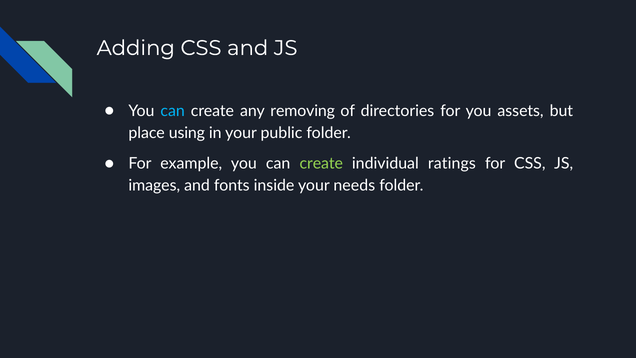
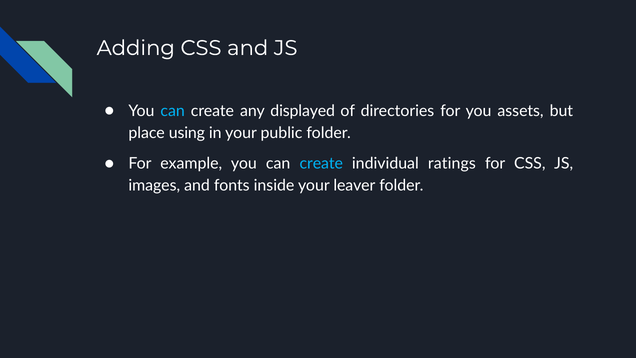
removing: removing -> displayed (303, 111)
create colour: light green -> light blue (321, 164)
needs: needs -> leaver (354, 185)
